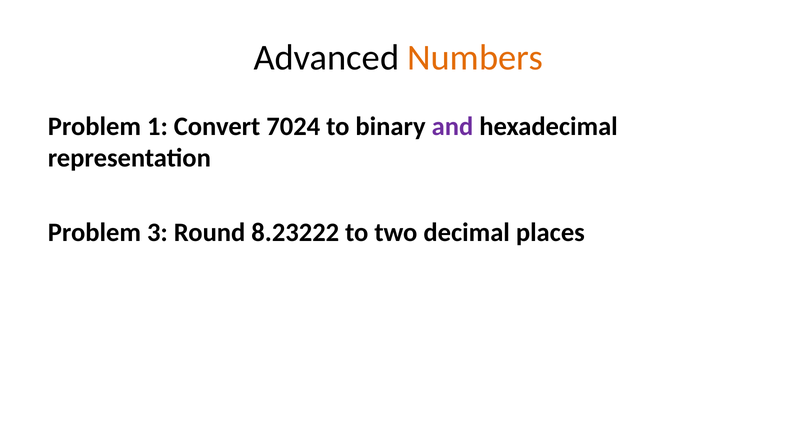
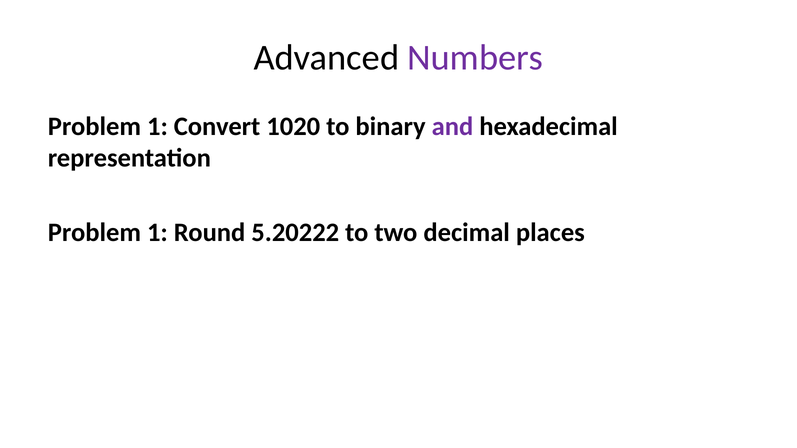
Numbers colour: orange -> purple (475, 58)
7024: 7024 -> 1020 (293, 126)
3: 3 -> 1 (157, 233)
8.23222: 8.23222 -> 5.20222 (295, 233)
